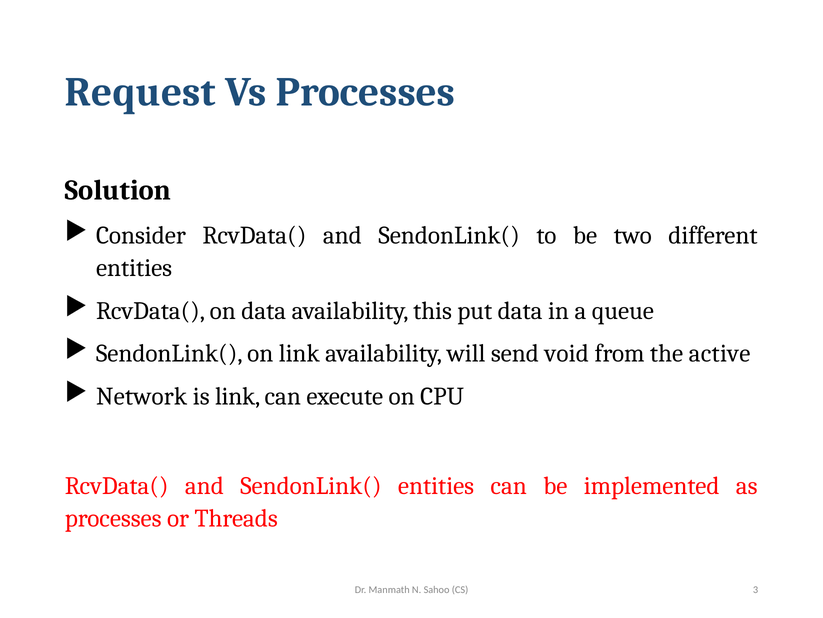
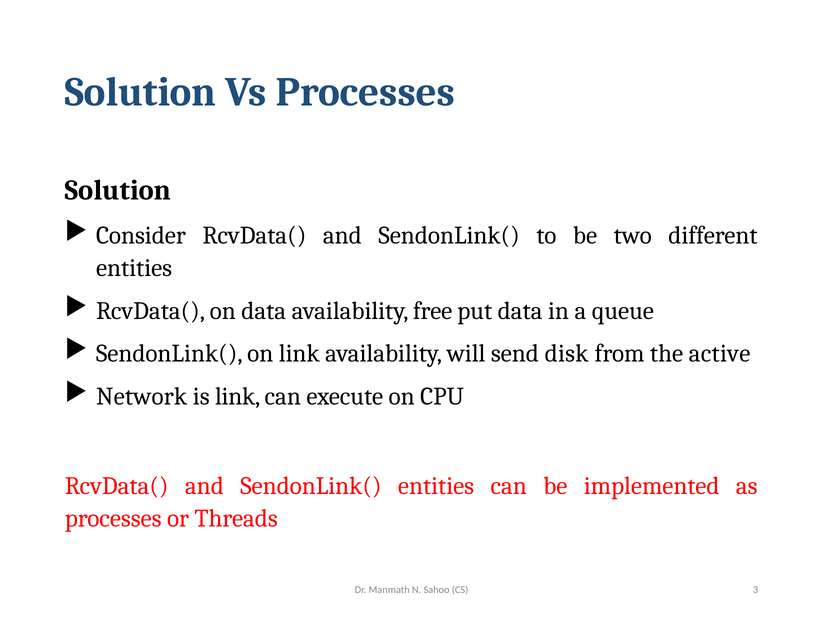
Request: Request -> Solution (141, 92)
this: this -> free (433, 310)
void: void -> disk (567, 353)
